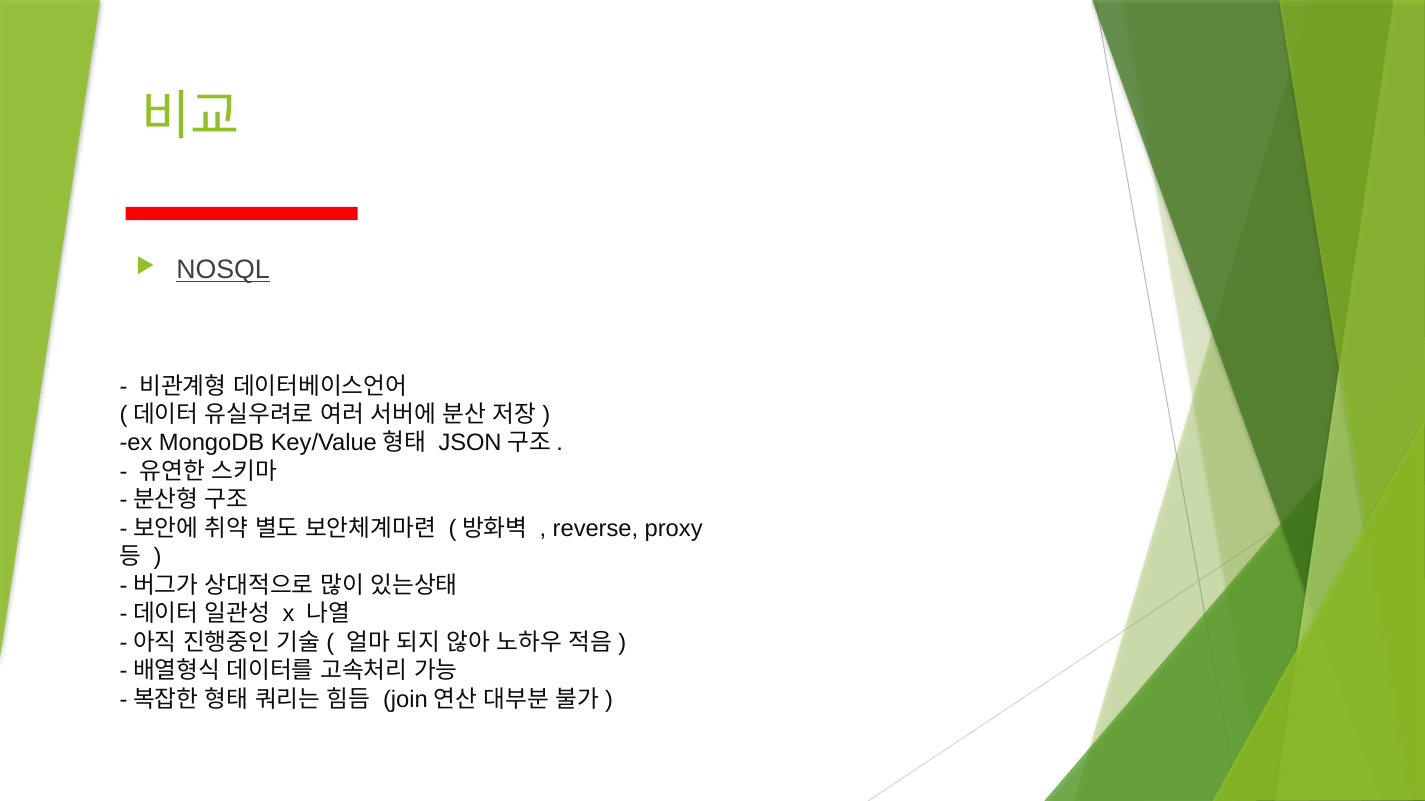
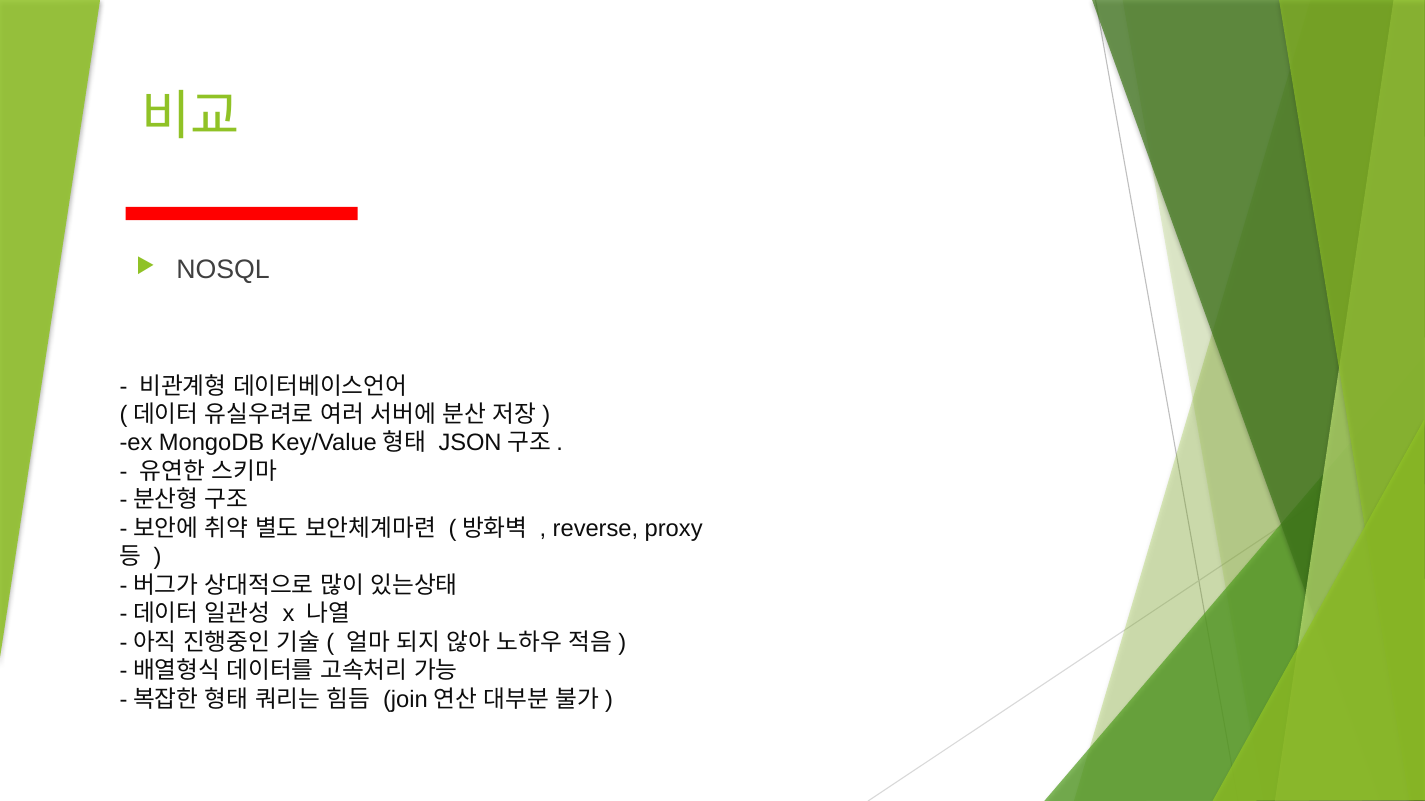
NOSQL underline: present -> none (223, 270)
